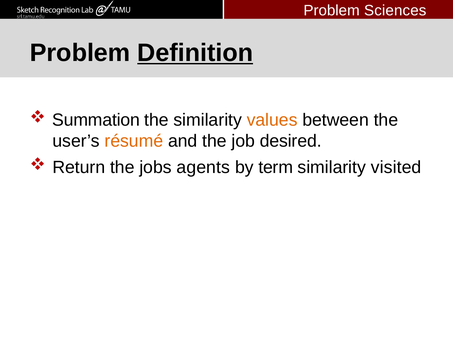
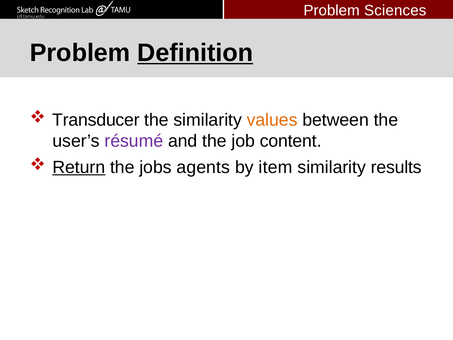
Summation: Summation -> Transducer (96, 120)
résumé colour: orange -> purple (134, 141)
desired: desired -> content (291, 141)
Return underline: none -> present (79, 167)
term: term -> item (276, 167)
visited: visited -> results (396, 167)
